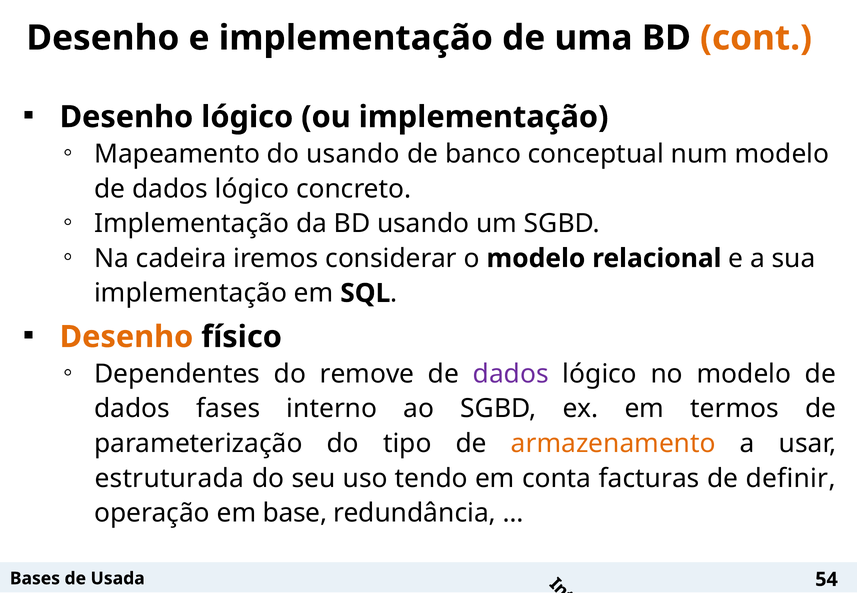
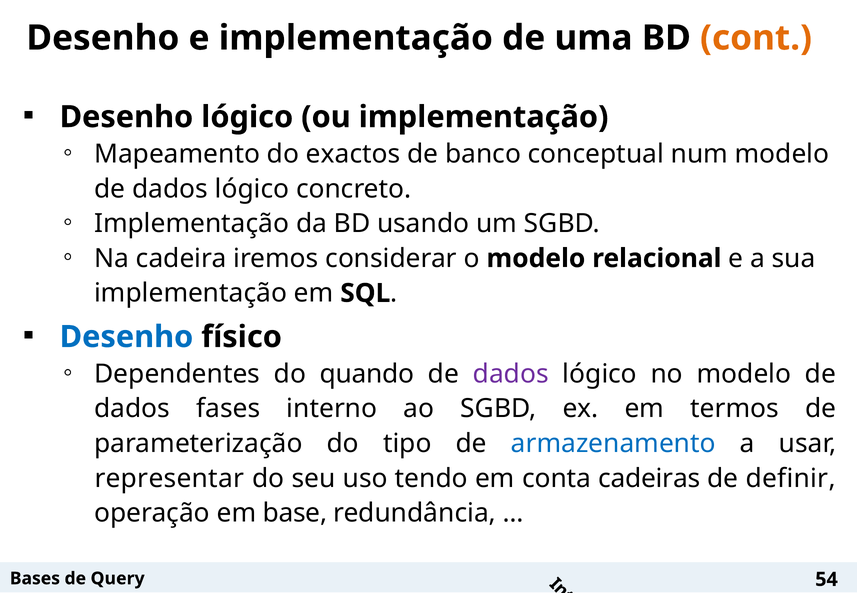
do usando: usando -> exactos (353, 154)
Desenho colour: orange -> blue (126, 337)
remove: remove -> quando (367, 374)
armazenamento colour: orange -> blue (613, 444)
estruturada: estruturada -> representar (169, 479)
facturas: facturas -> cadeiras (649, 479)
Usada: Usada -> Query (118, 579)
